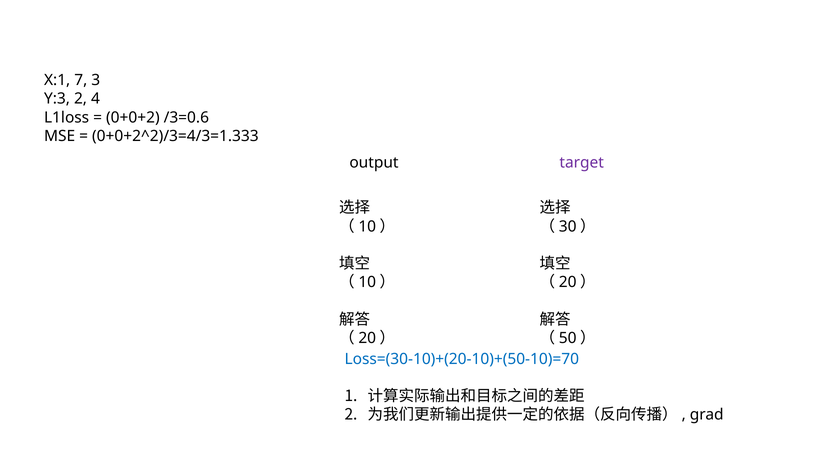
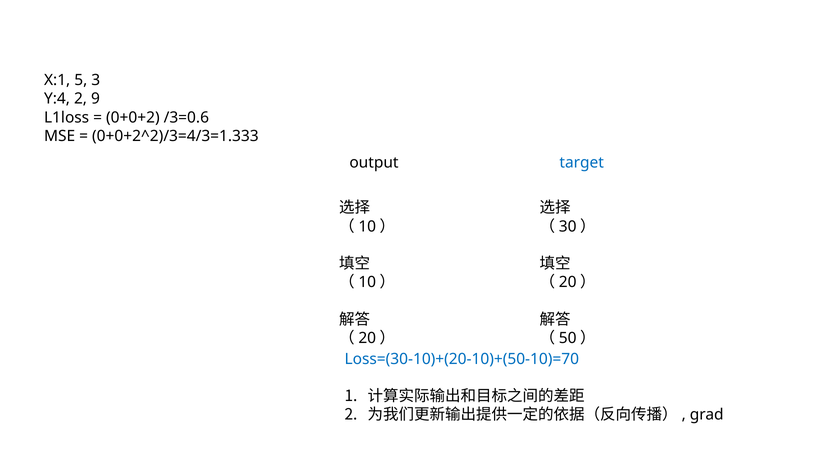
7: 7 -> 5 (81, 80)
Y:3: Y:3 -> Y:4 (57, 99)
4: 4 -> 9 (95, 99)
target colour: purple -> blue (582, 163)
